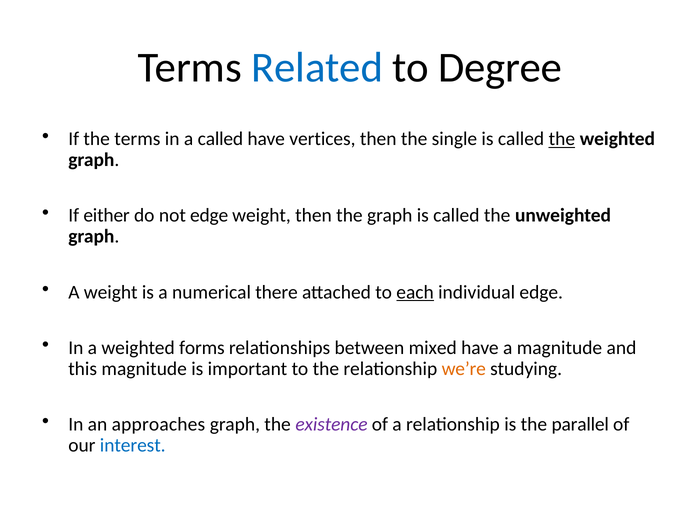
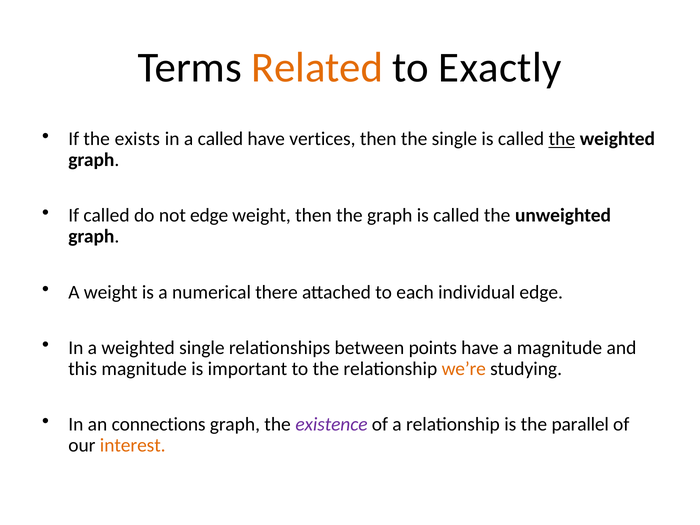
Related colour: blue -> orange (317, 68)
Degree: Degree -> Exactly (500, 68)
the terms: terms -> exists (137, 139)
If either: either -> called (106, 216)
each underline: present -> none (415, 292)
weighted forms: forms -> single (202, 348)
mixed: mixed -> points (433, 348)
approaches: approaches -> connections (159, 424)
interest colour: blue -> orange (133, 445)
